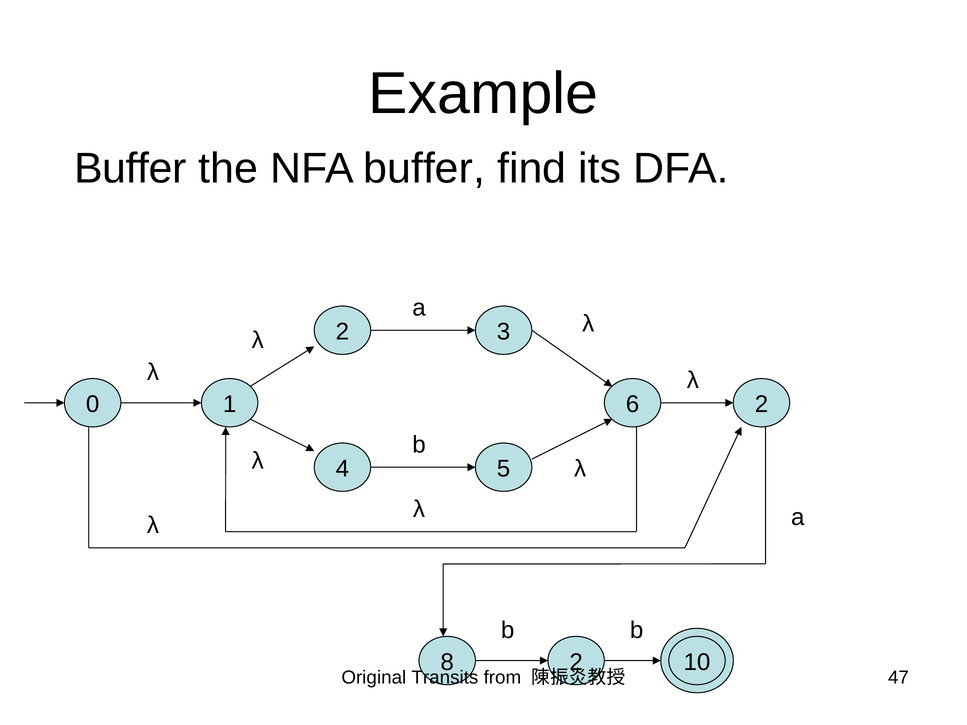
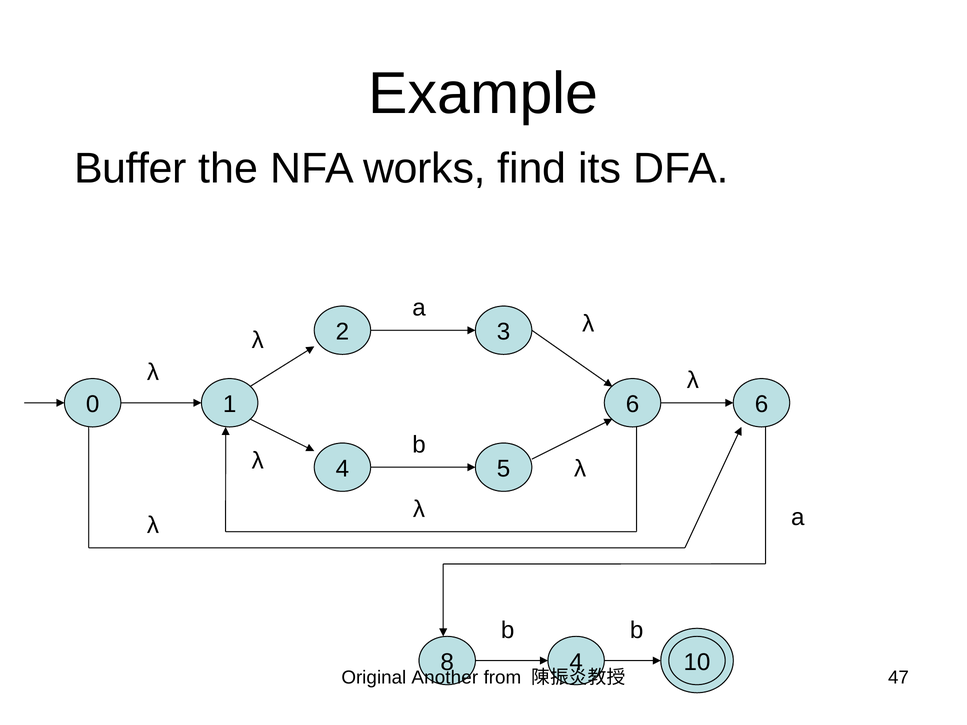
NFA buffer: buffer -> works (424, 169)
0 2: 2 -> 6 (761, 405)
8 2: 2 -> 4 (576, 662)
Transits: Transits -> Another (445, 678)
